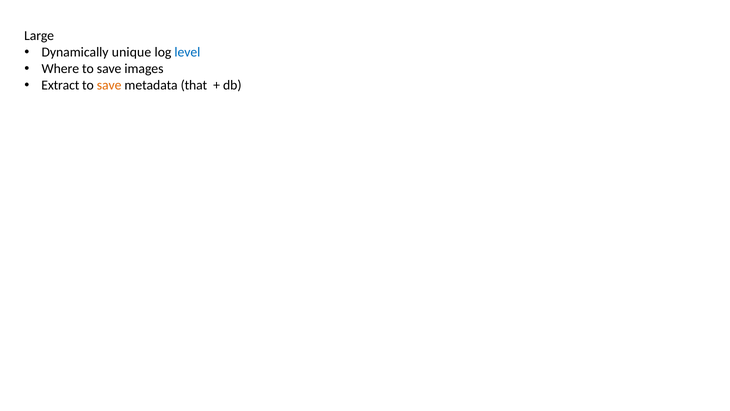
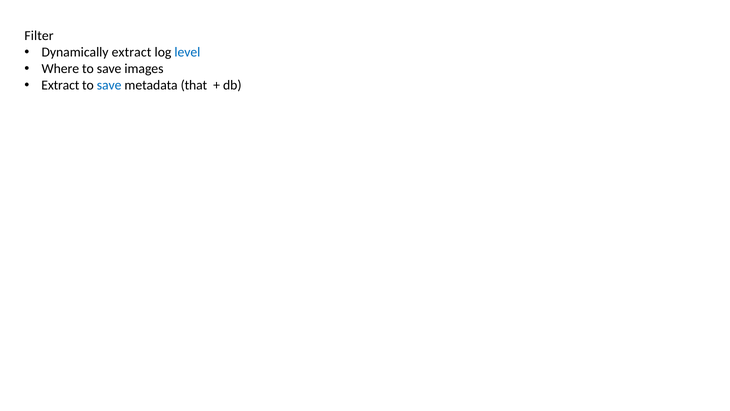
Large: Large -> Filter (39, 36)
Dynamically unique: unique -> extract (132, 52)
save colour: orange -> blue (109, 85)
